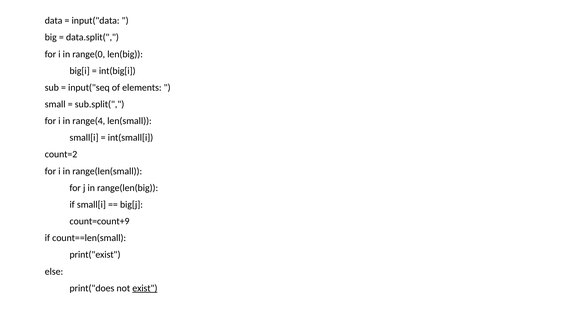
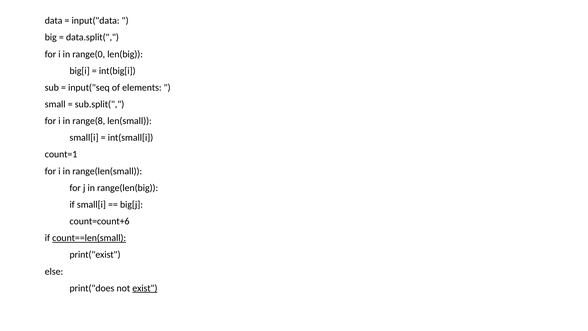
range(4: range(4 -> range(8 (89, 121)
count=2: count=2 -> count=1 (61, 154)
count=count+9: count=count+9 -> count=count+6 (100, 221)
count==len(small underline: none -> present (89, 238)
